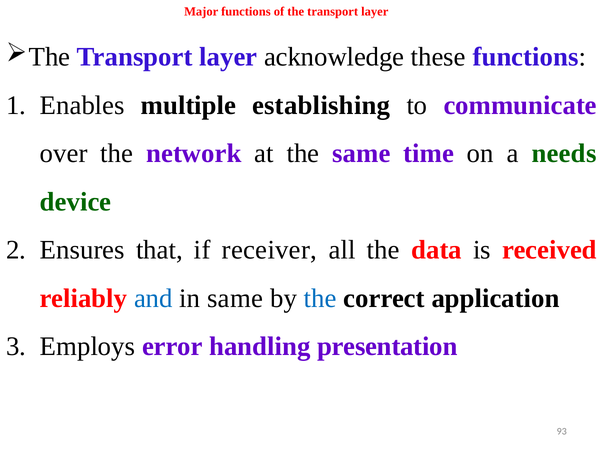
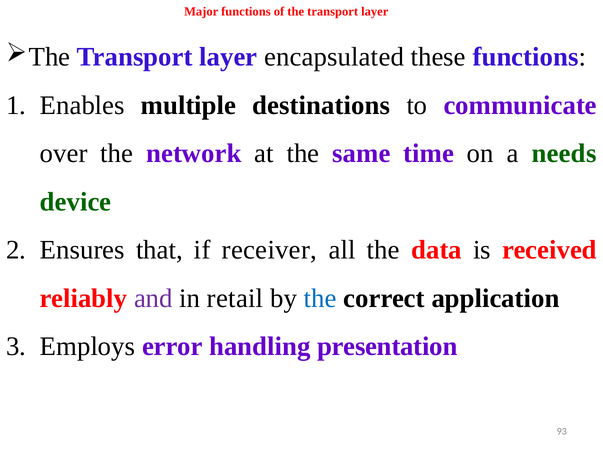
acknowledge: acknowledge -> encapsulated (334, 57)
establishing: establishing -> destinations (321, 105)
and colour: blue -> purple (153, 298)
in same: same -> retail (235, 298)
